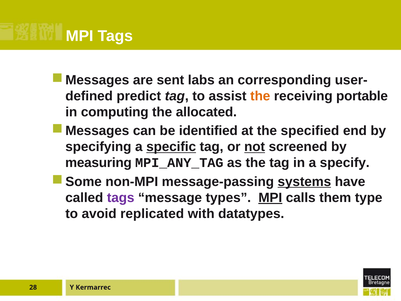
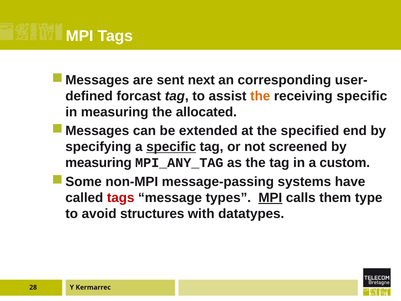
labs: labs -> next (201, 80)
predict: predict -> forcast (139, 96)
receiving portable: portable -> specific (362, 96)
in computing: computing -> measuring (115, 112)
identified: identified -> extended (208, 131)
not underline: present -> none (255, 147)
specify: specify -> custom (345, 163)
systems underline: present -> none (304, 181)
tags colour: purple -> red (121, 198)
replicated: replicated -> structures (152, 214)
